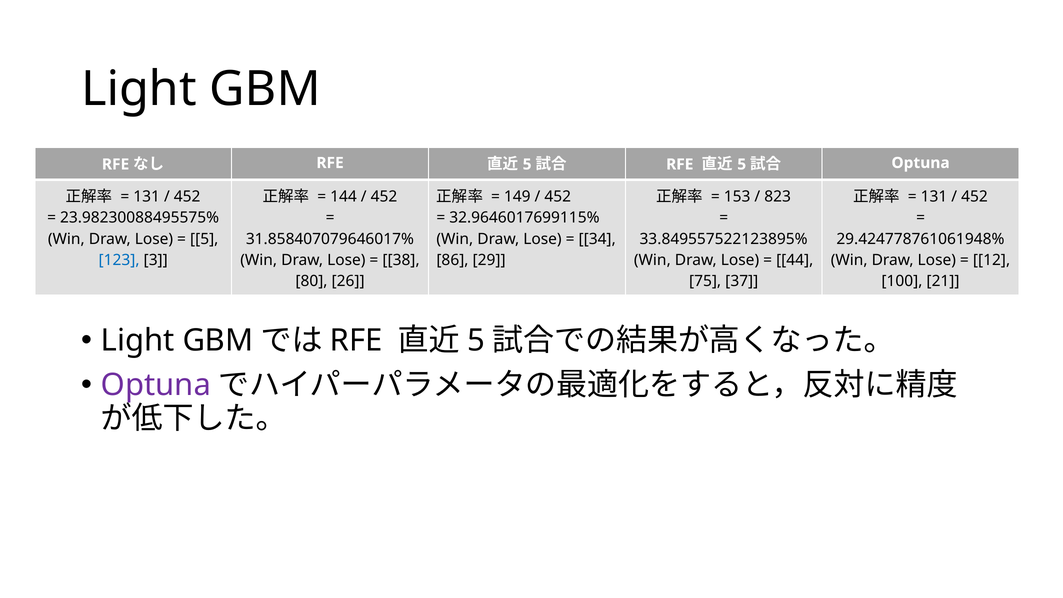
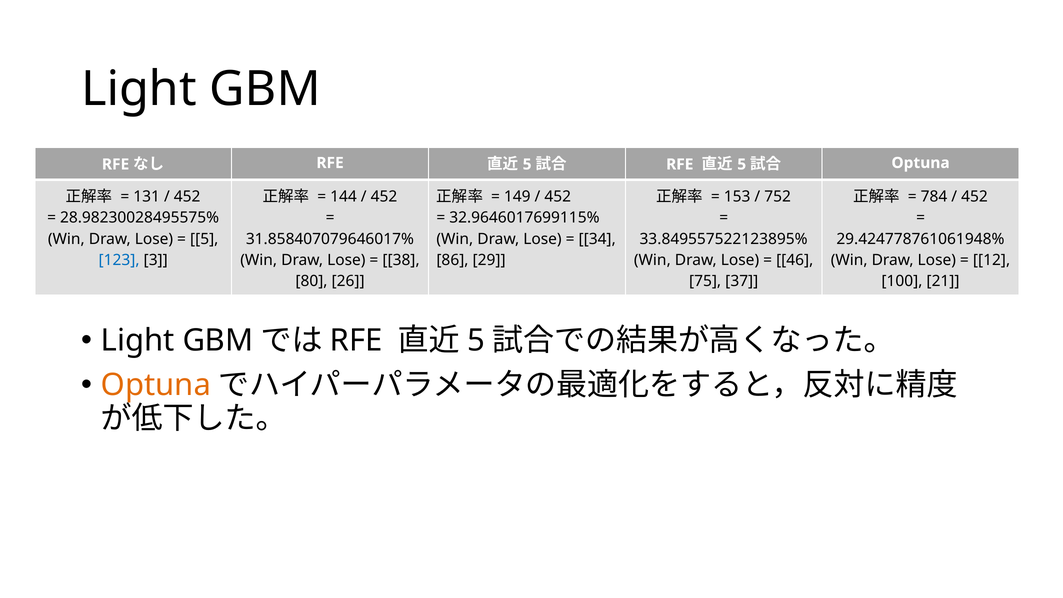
823: 823 -> 752 (778, 197)
131: 131 -> 784 (934, 197)
23.98230088495575%: 23.98230088495575% -> 28.98230028495575% (140, 218)
44: 44 -> 46 (795, 260)
Optuna colour: purple -> orange (156, 385)
